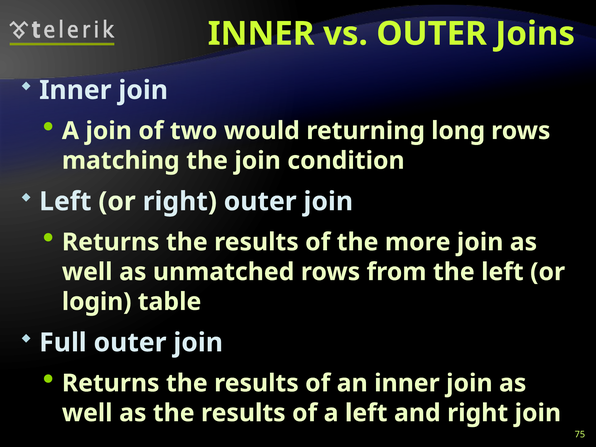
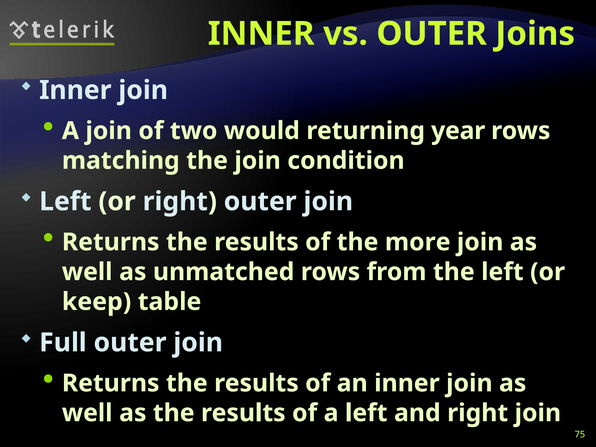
long: long -> year (458, 131)
login: login -> keep (97, 302)
